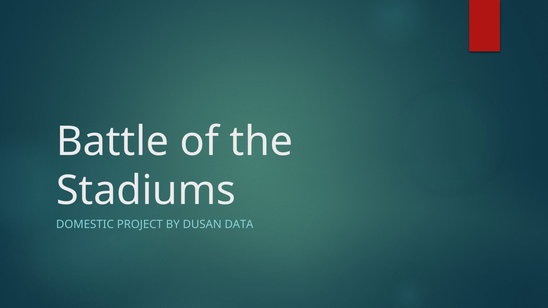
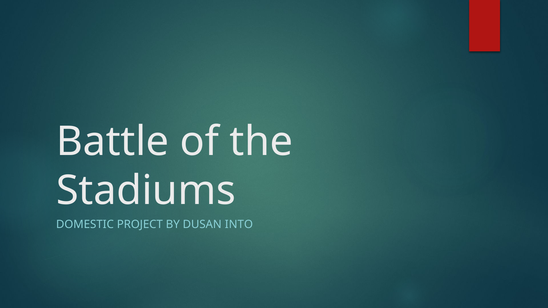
DATA: DATA -> INTO (239, 224)
